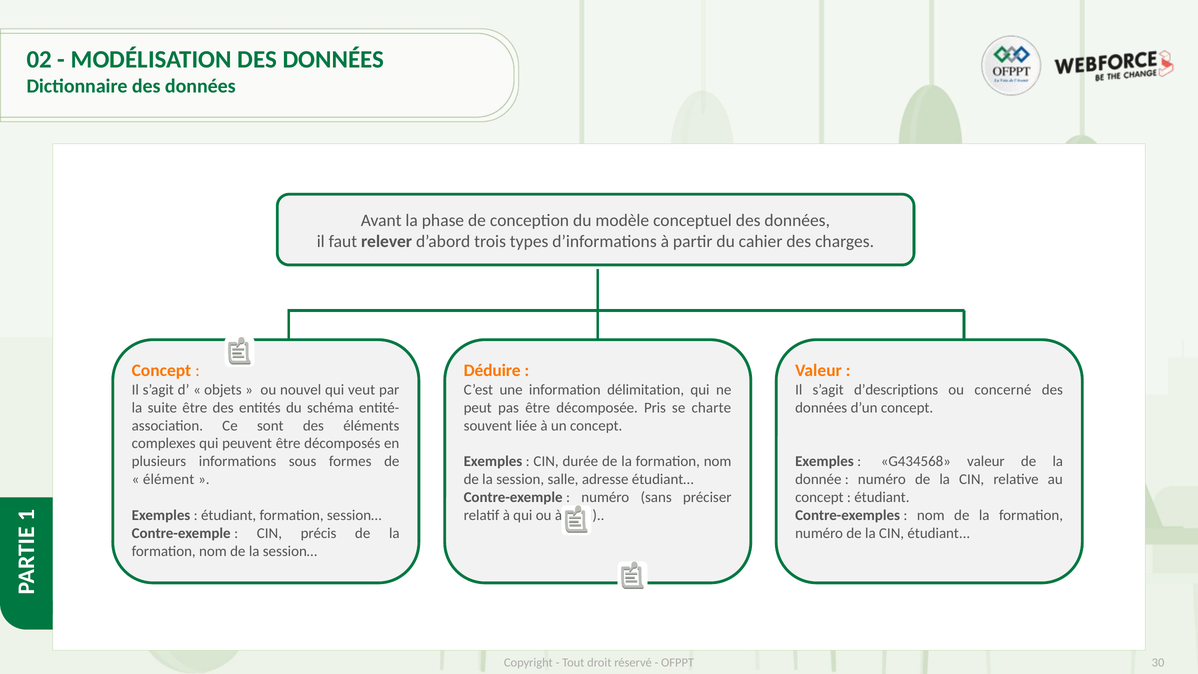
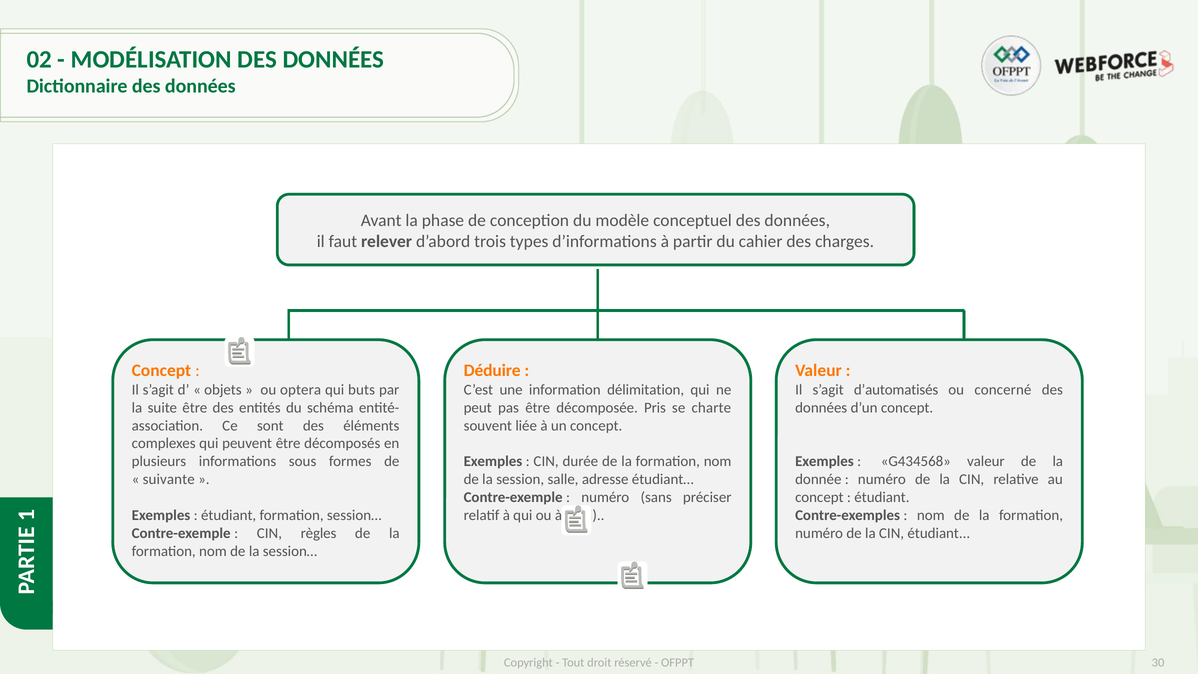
nouvel: nouvel -> optera (301, 390)
veut: veut -> buts (362, 390)
d’descriptions: d’descriptions -> d’automatisés (896, 390)
élément: élément -> suivante (169, 479)
précis: précis -> règles (319, 533)
